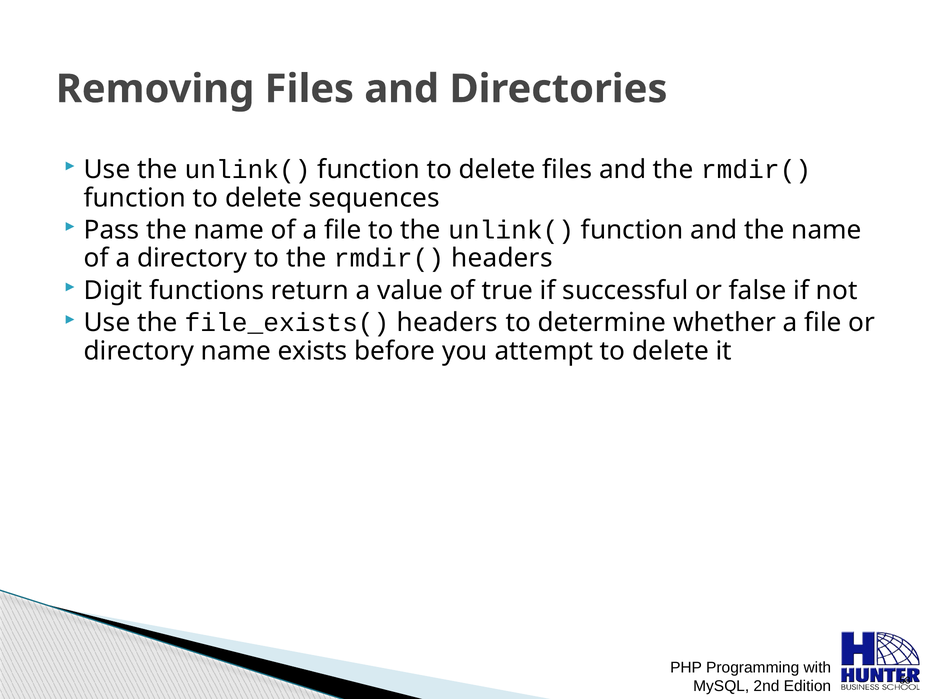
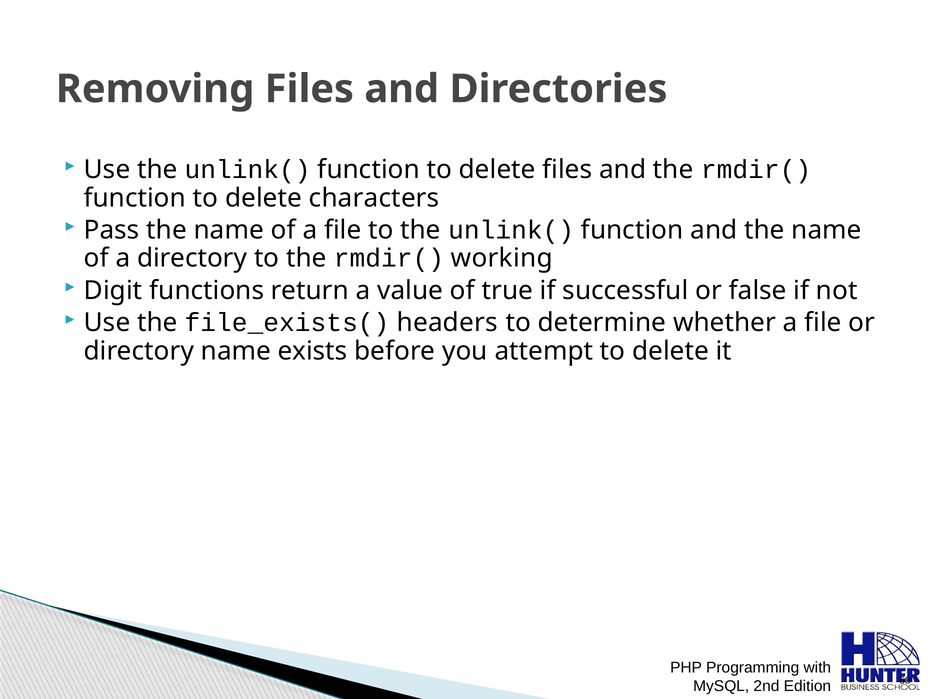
sequences: sequences -> characters (374, 198)
rmdir( headers: headers -> working (502, 259)
